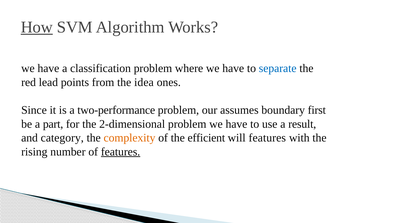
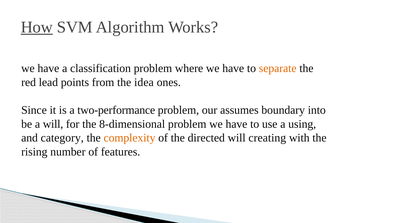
separate colour: blue -> orange (278, 68)
first: first -> into (317, 110)
a part: part -> will (53, 124)
2-dimensional: 2-dimensional -> 8-dimensional (132, 124)
result: result -> using (302, 124)
efficient: efficient -> directed (206, 138)
will features: features -> creating (267, 138)
features underline: present -> none (121, 152)
